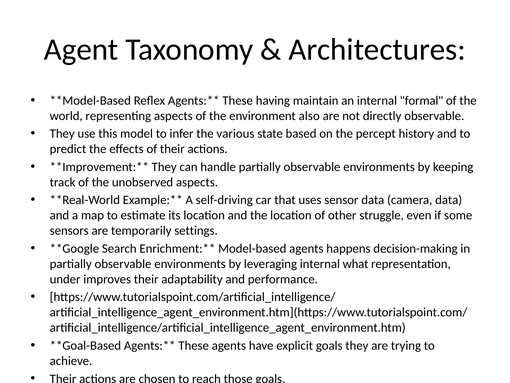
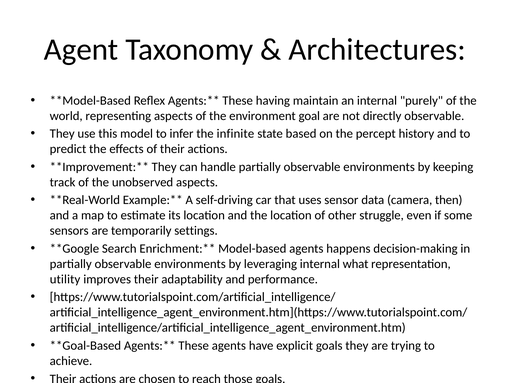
formal: formal -> purely (422, 100)
also: also -> goal (309, 116)
various: various -> infinite (235, 133)
camera data: data -> then (449, 200)
under: under -> utility (65, 279)
